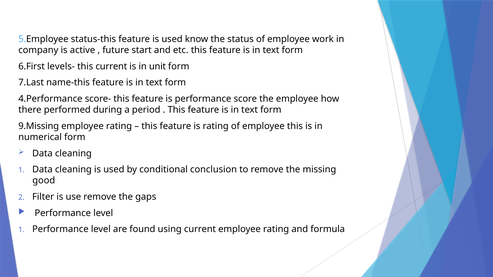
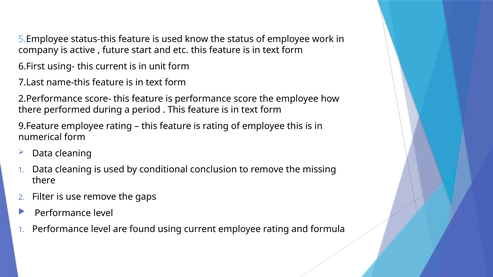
levels-: levels- -> using- (61, 66)
4.Performance: 4.Performance -> 2.Performance (50, 99)
9.Missing: 9.Missing -> 9.Feature (39, 126)
good: good -> there (44, 181)
